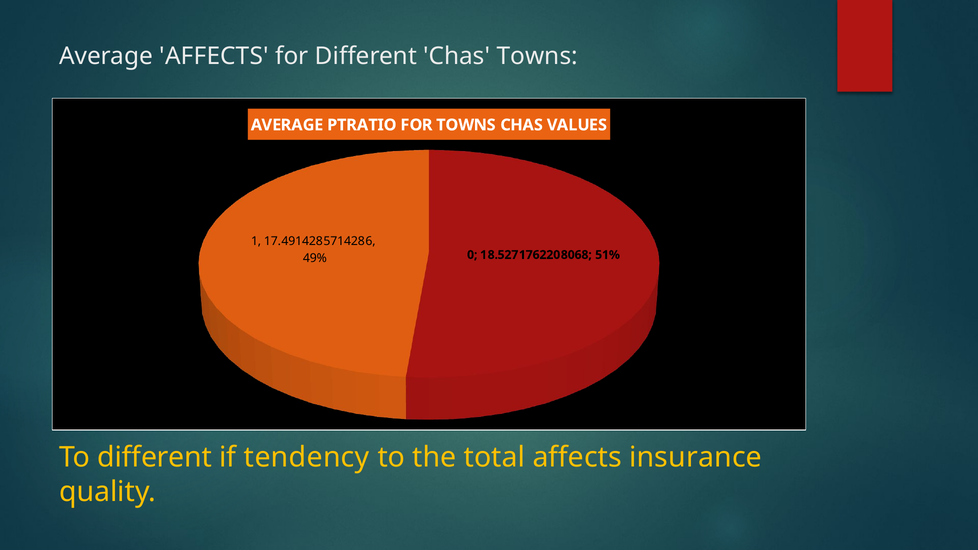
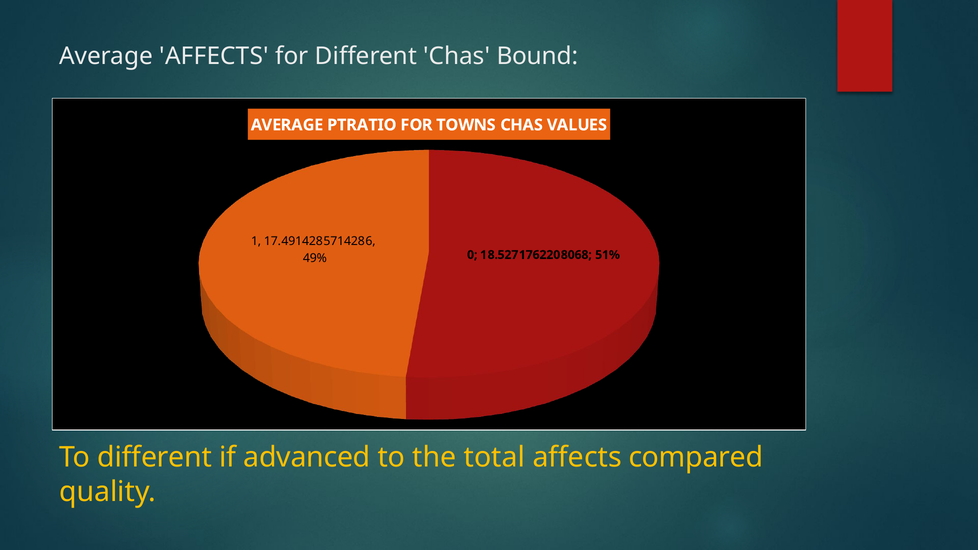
Chas Towns: Towns -> Bound (537, 56)
tendency: tendency -> advanced (307, 458)
insurance: insurance -> compared (696, 458)
